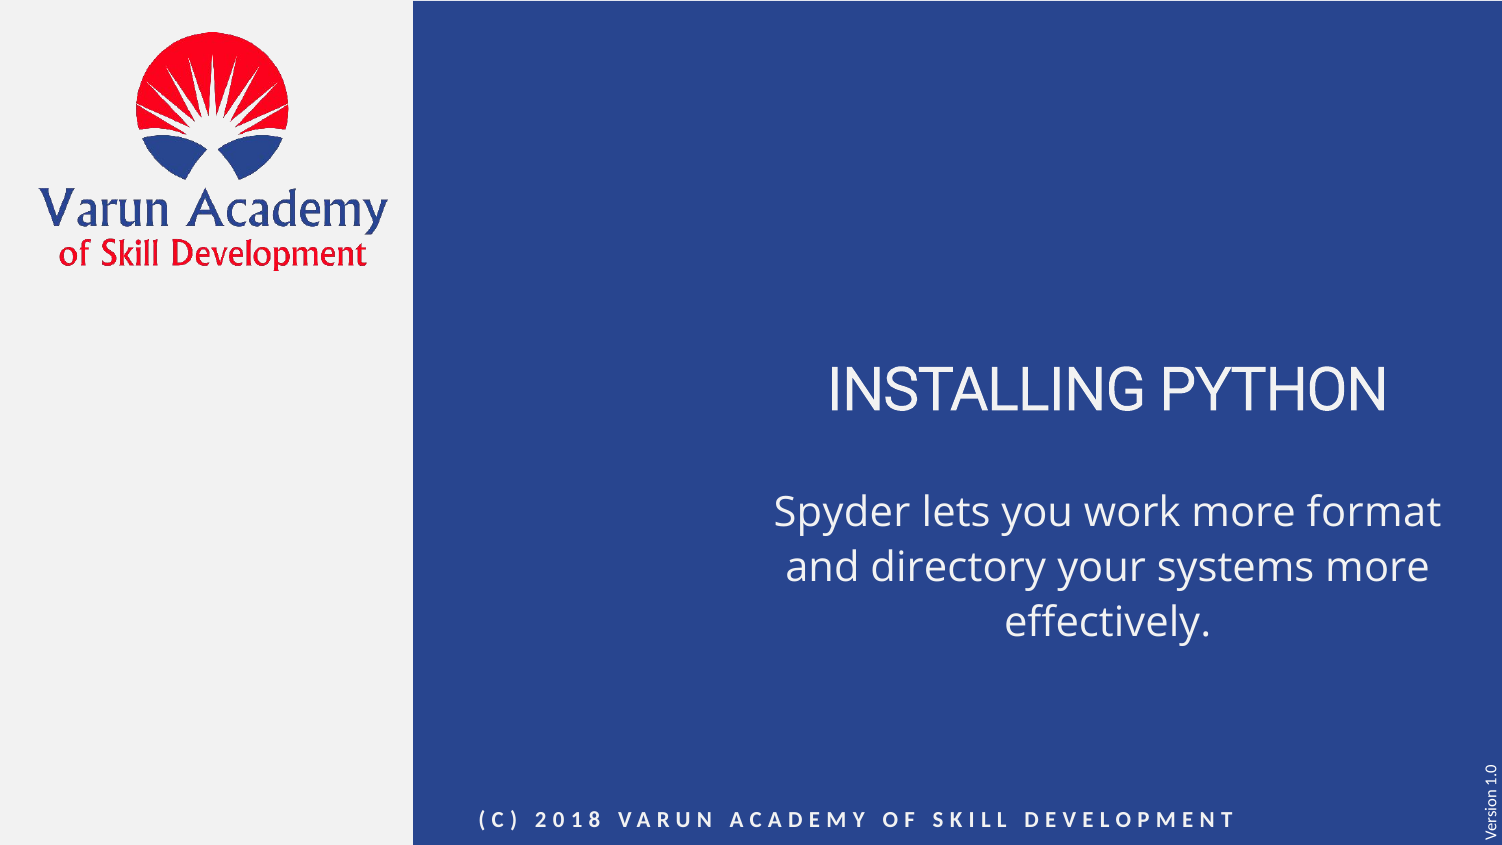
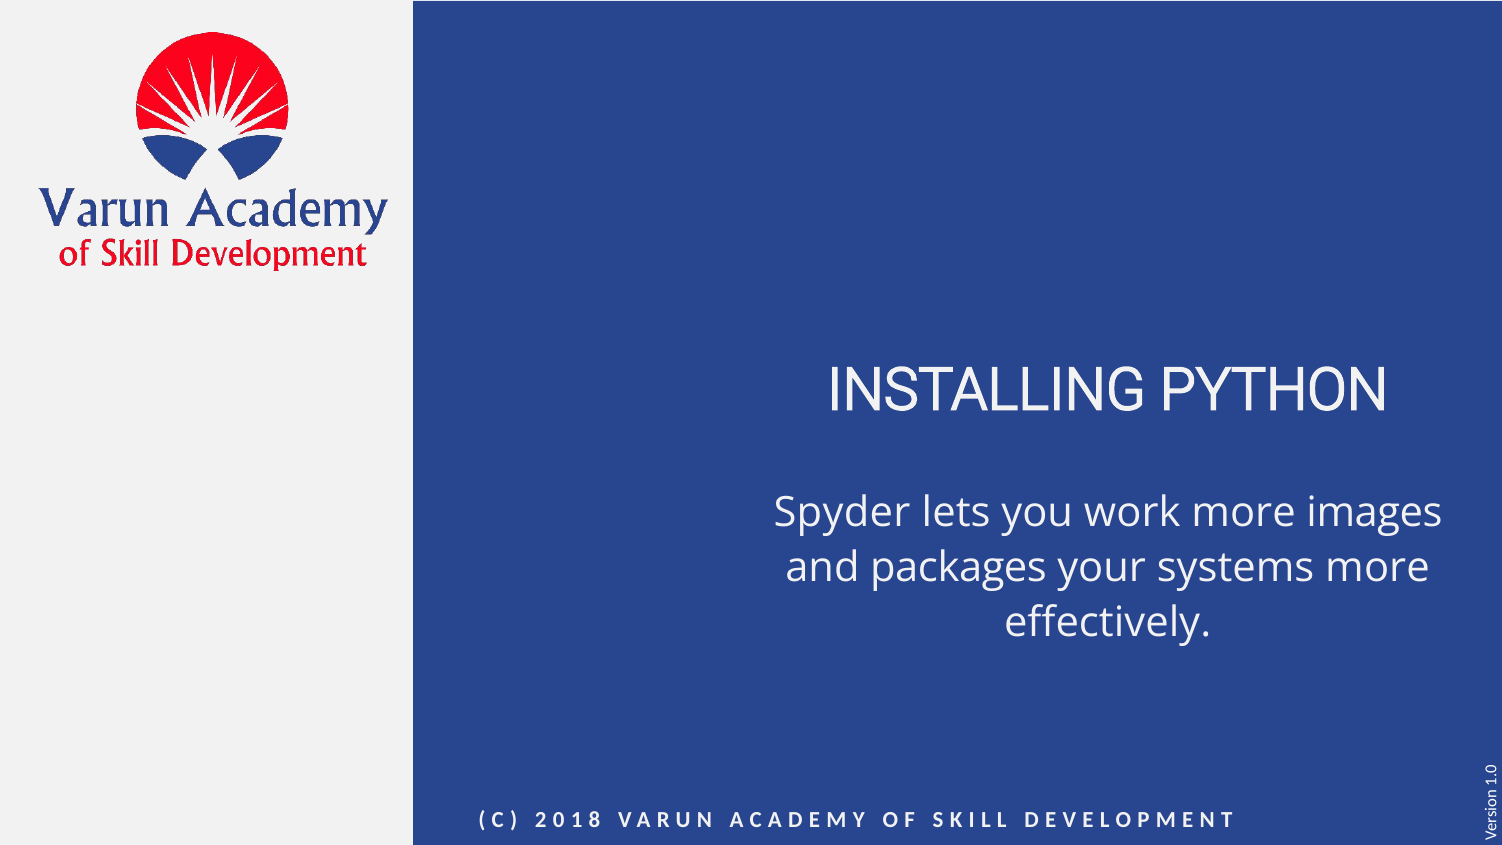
format: format -> images (1374, 513)
directory: directory -> packages (958, 568)
